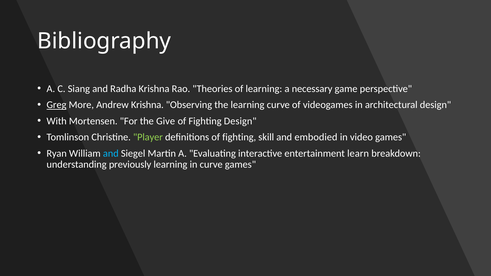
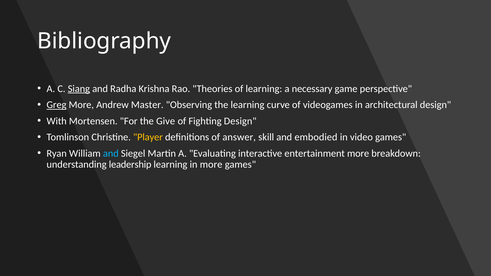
Siang underline: none -> present (79, 89)
Andrew Krishna: Krishna -> Master (147, 105)
Player colour: light green -> yellow (148, 137)
definitions of fighting: fighting -> answer (239, 137)
entertainment learn: learn -> more (358, 153)
previously: previously -> leadership (130, 165)
in curve: curve -> more (211, 165)
